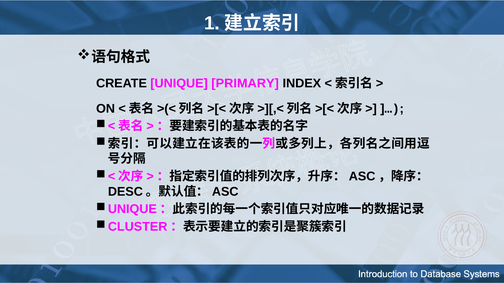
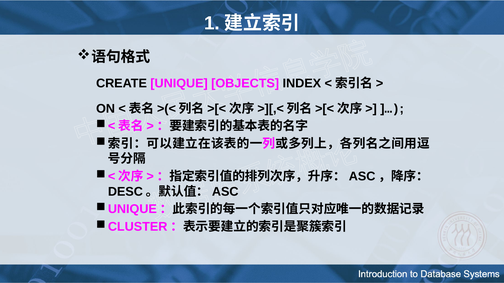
PRIMARY: PRIMARY -> OBJECTS (245, 84)
